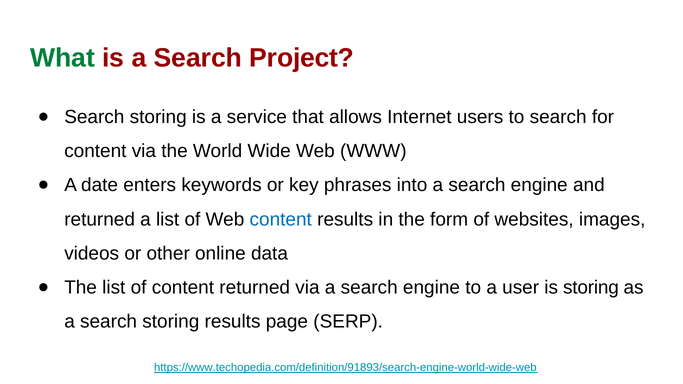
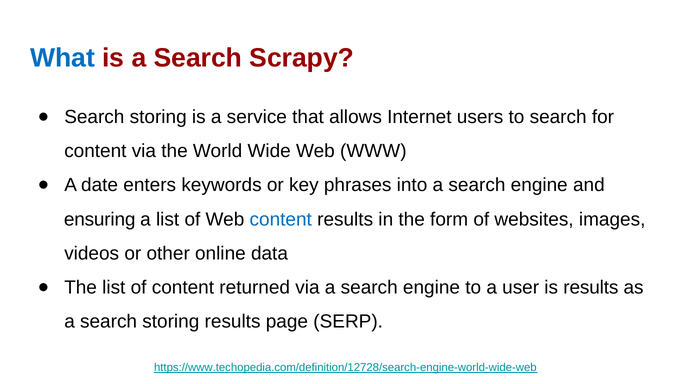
What colour: green -> blue (62, 58)
Project: Project -> Scrapy (302, 58)
returned: returned -> ensuring (100, 219)
is storing: storing -> results (591, 288)
https://www.techopedia.com/definition/91893/search-engine-world-wide-web: https://www.techopedia.com/definition/91893/search-engine-world-wide-web -> https://www.techopedia.com/definition/12728/search-engine-world-wide-web (345, 368)
